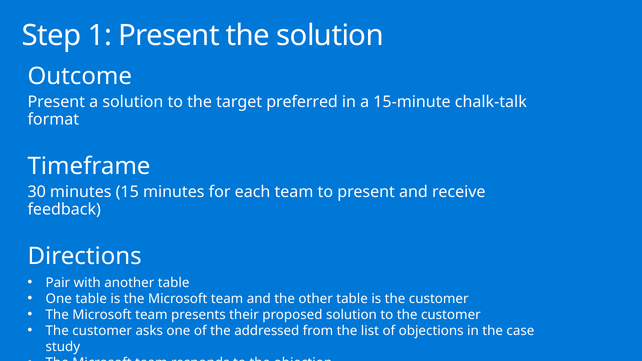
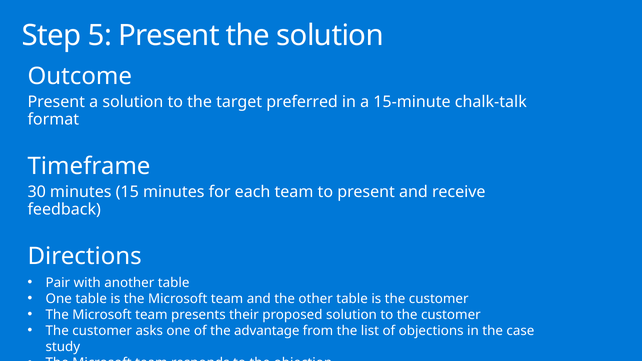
1: 1 -> 5 (100, 36)
addressed: addressed -> advantage (267, 331)
